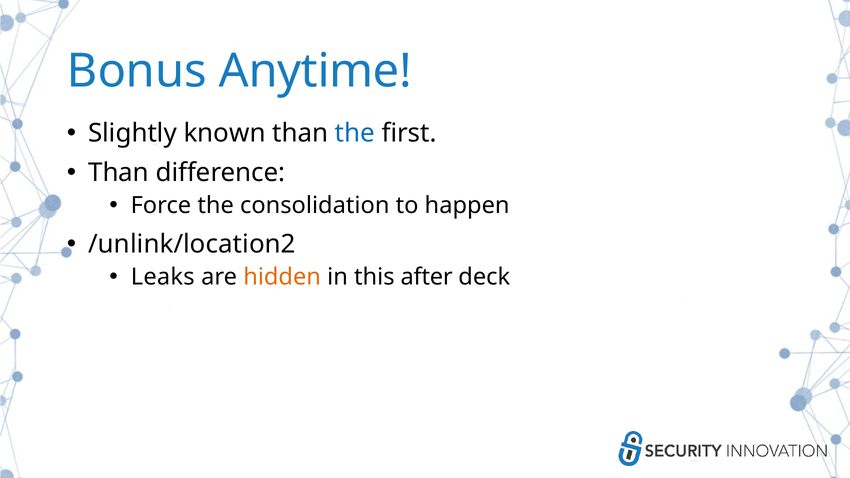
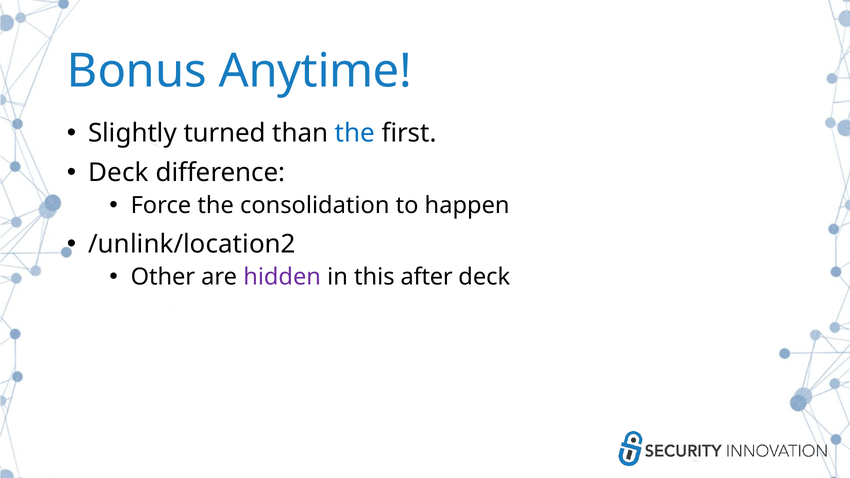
known: known -> turned (225, 133)
Than: Than -> Deck (118, 173)
Leaks: Leaks -> Other (163, 277)
hidden colour: orange -> purple (282, 277)
